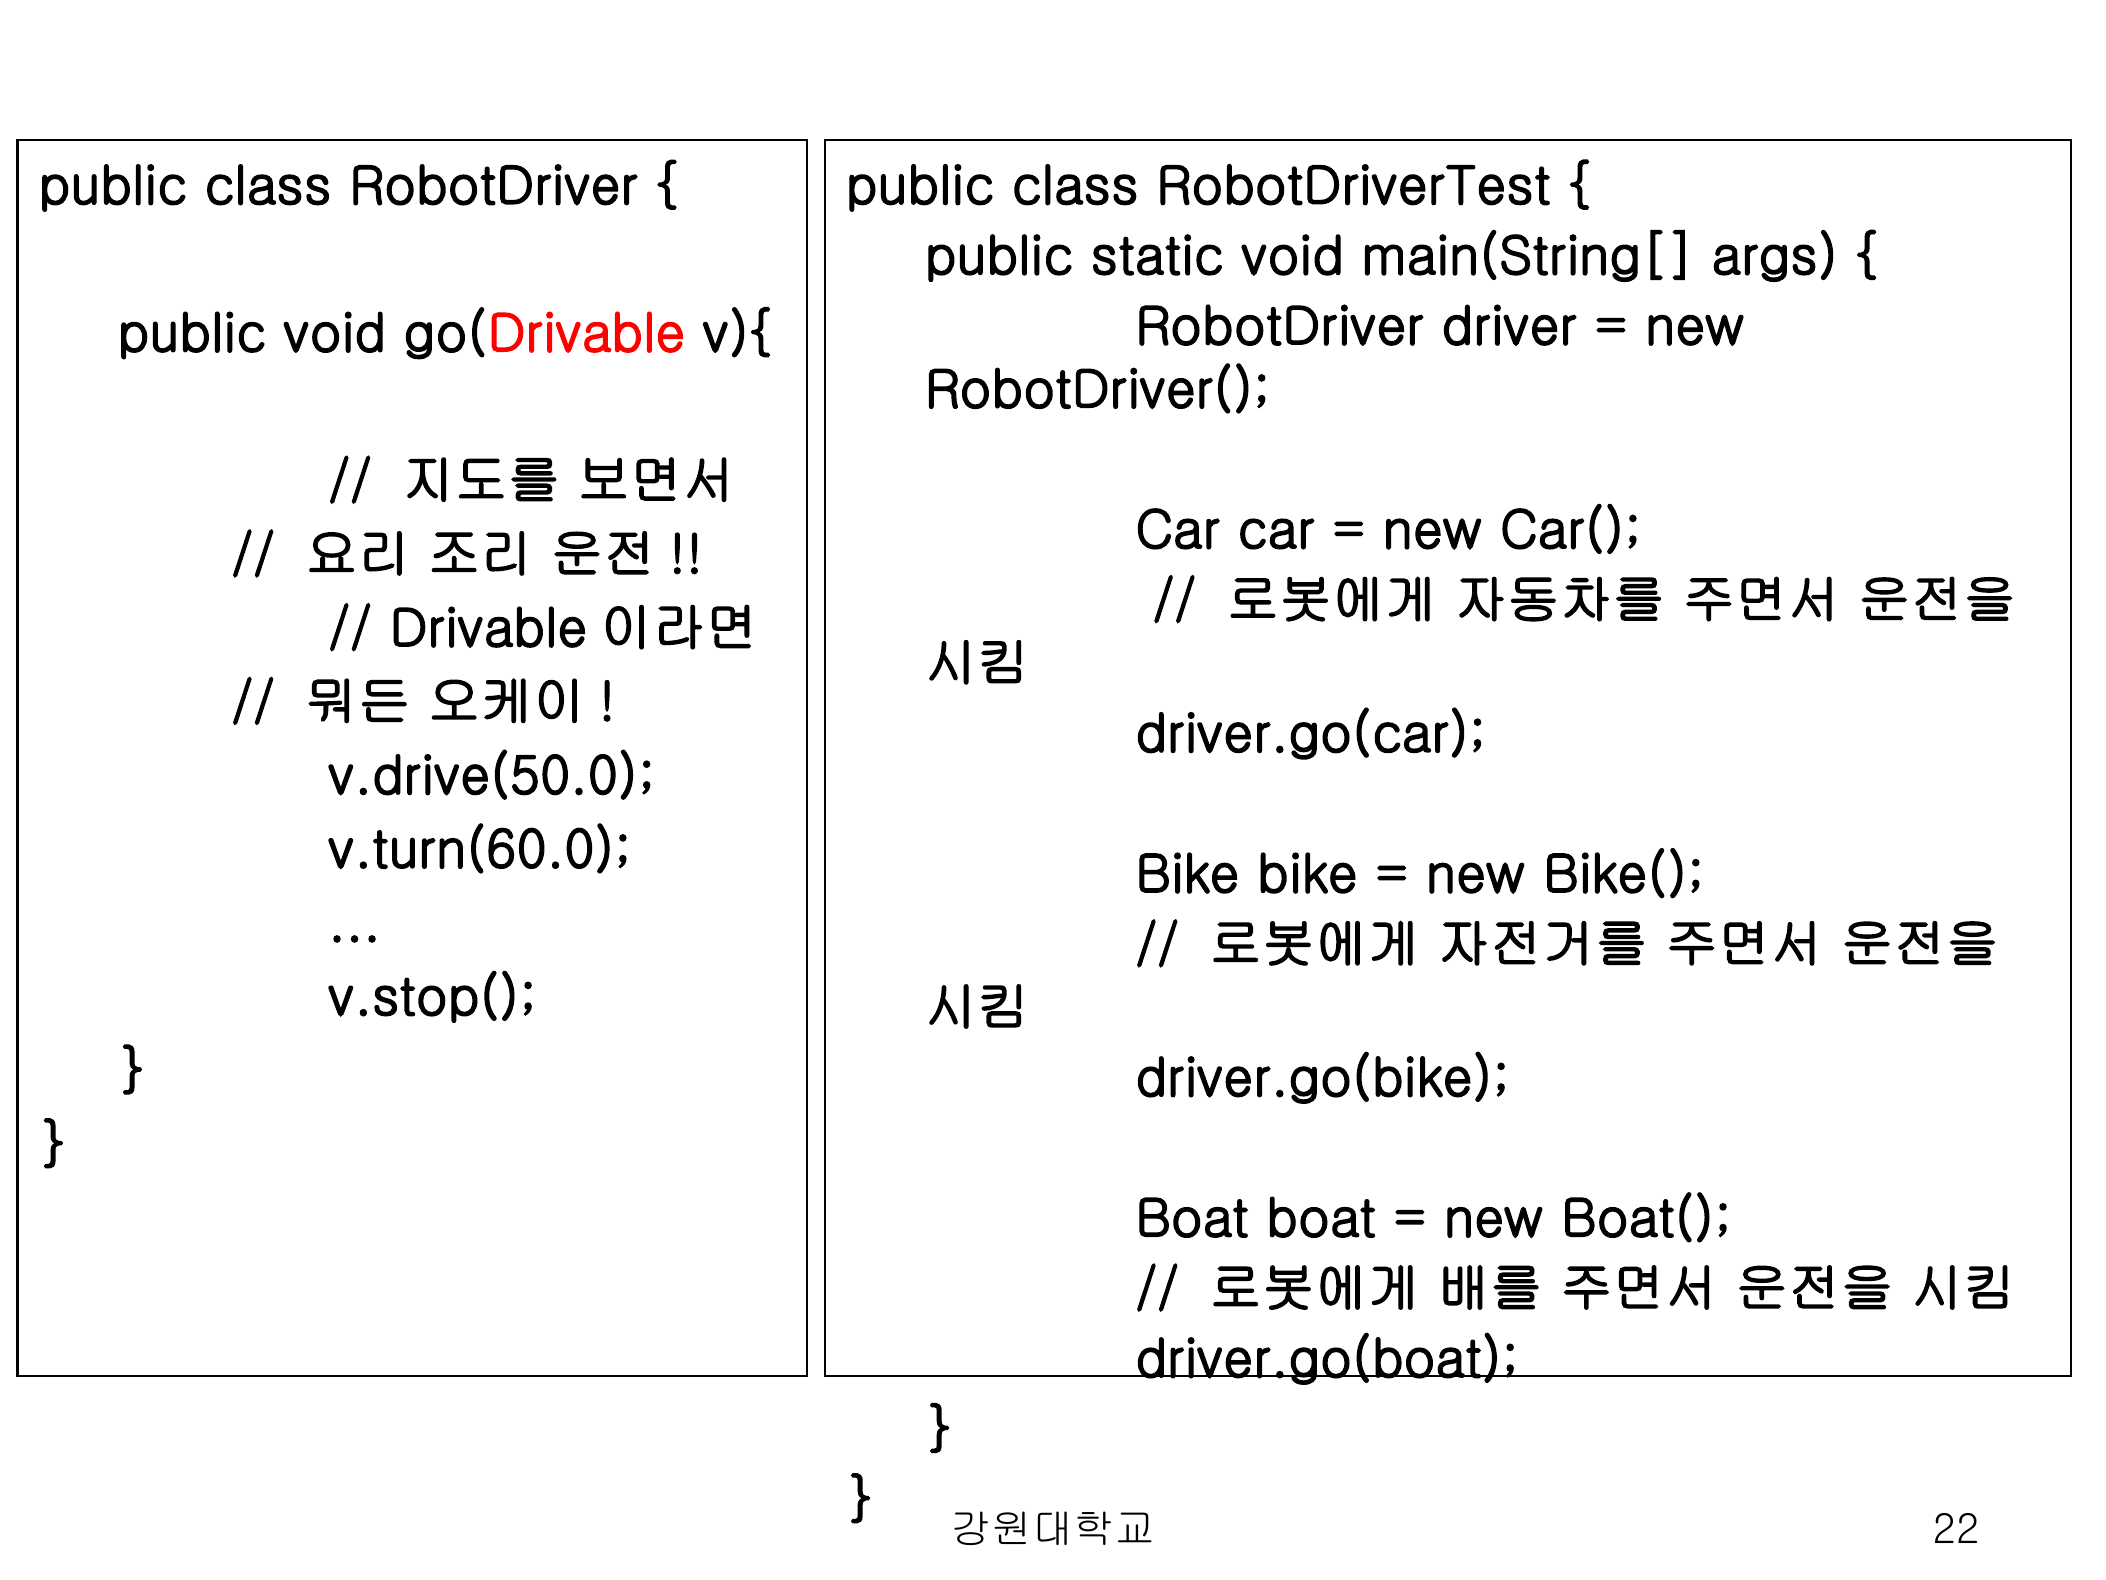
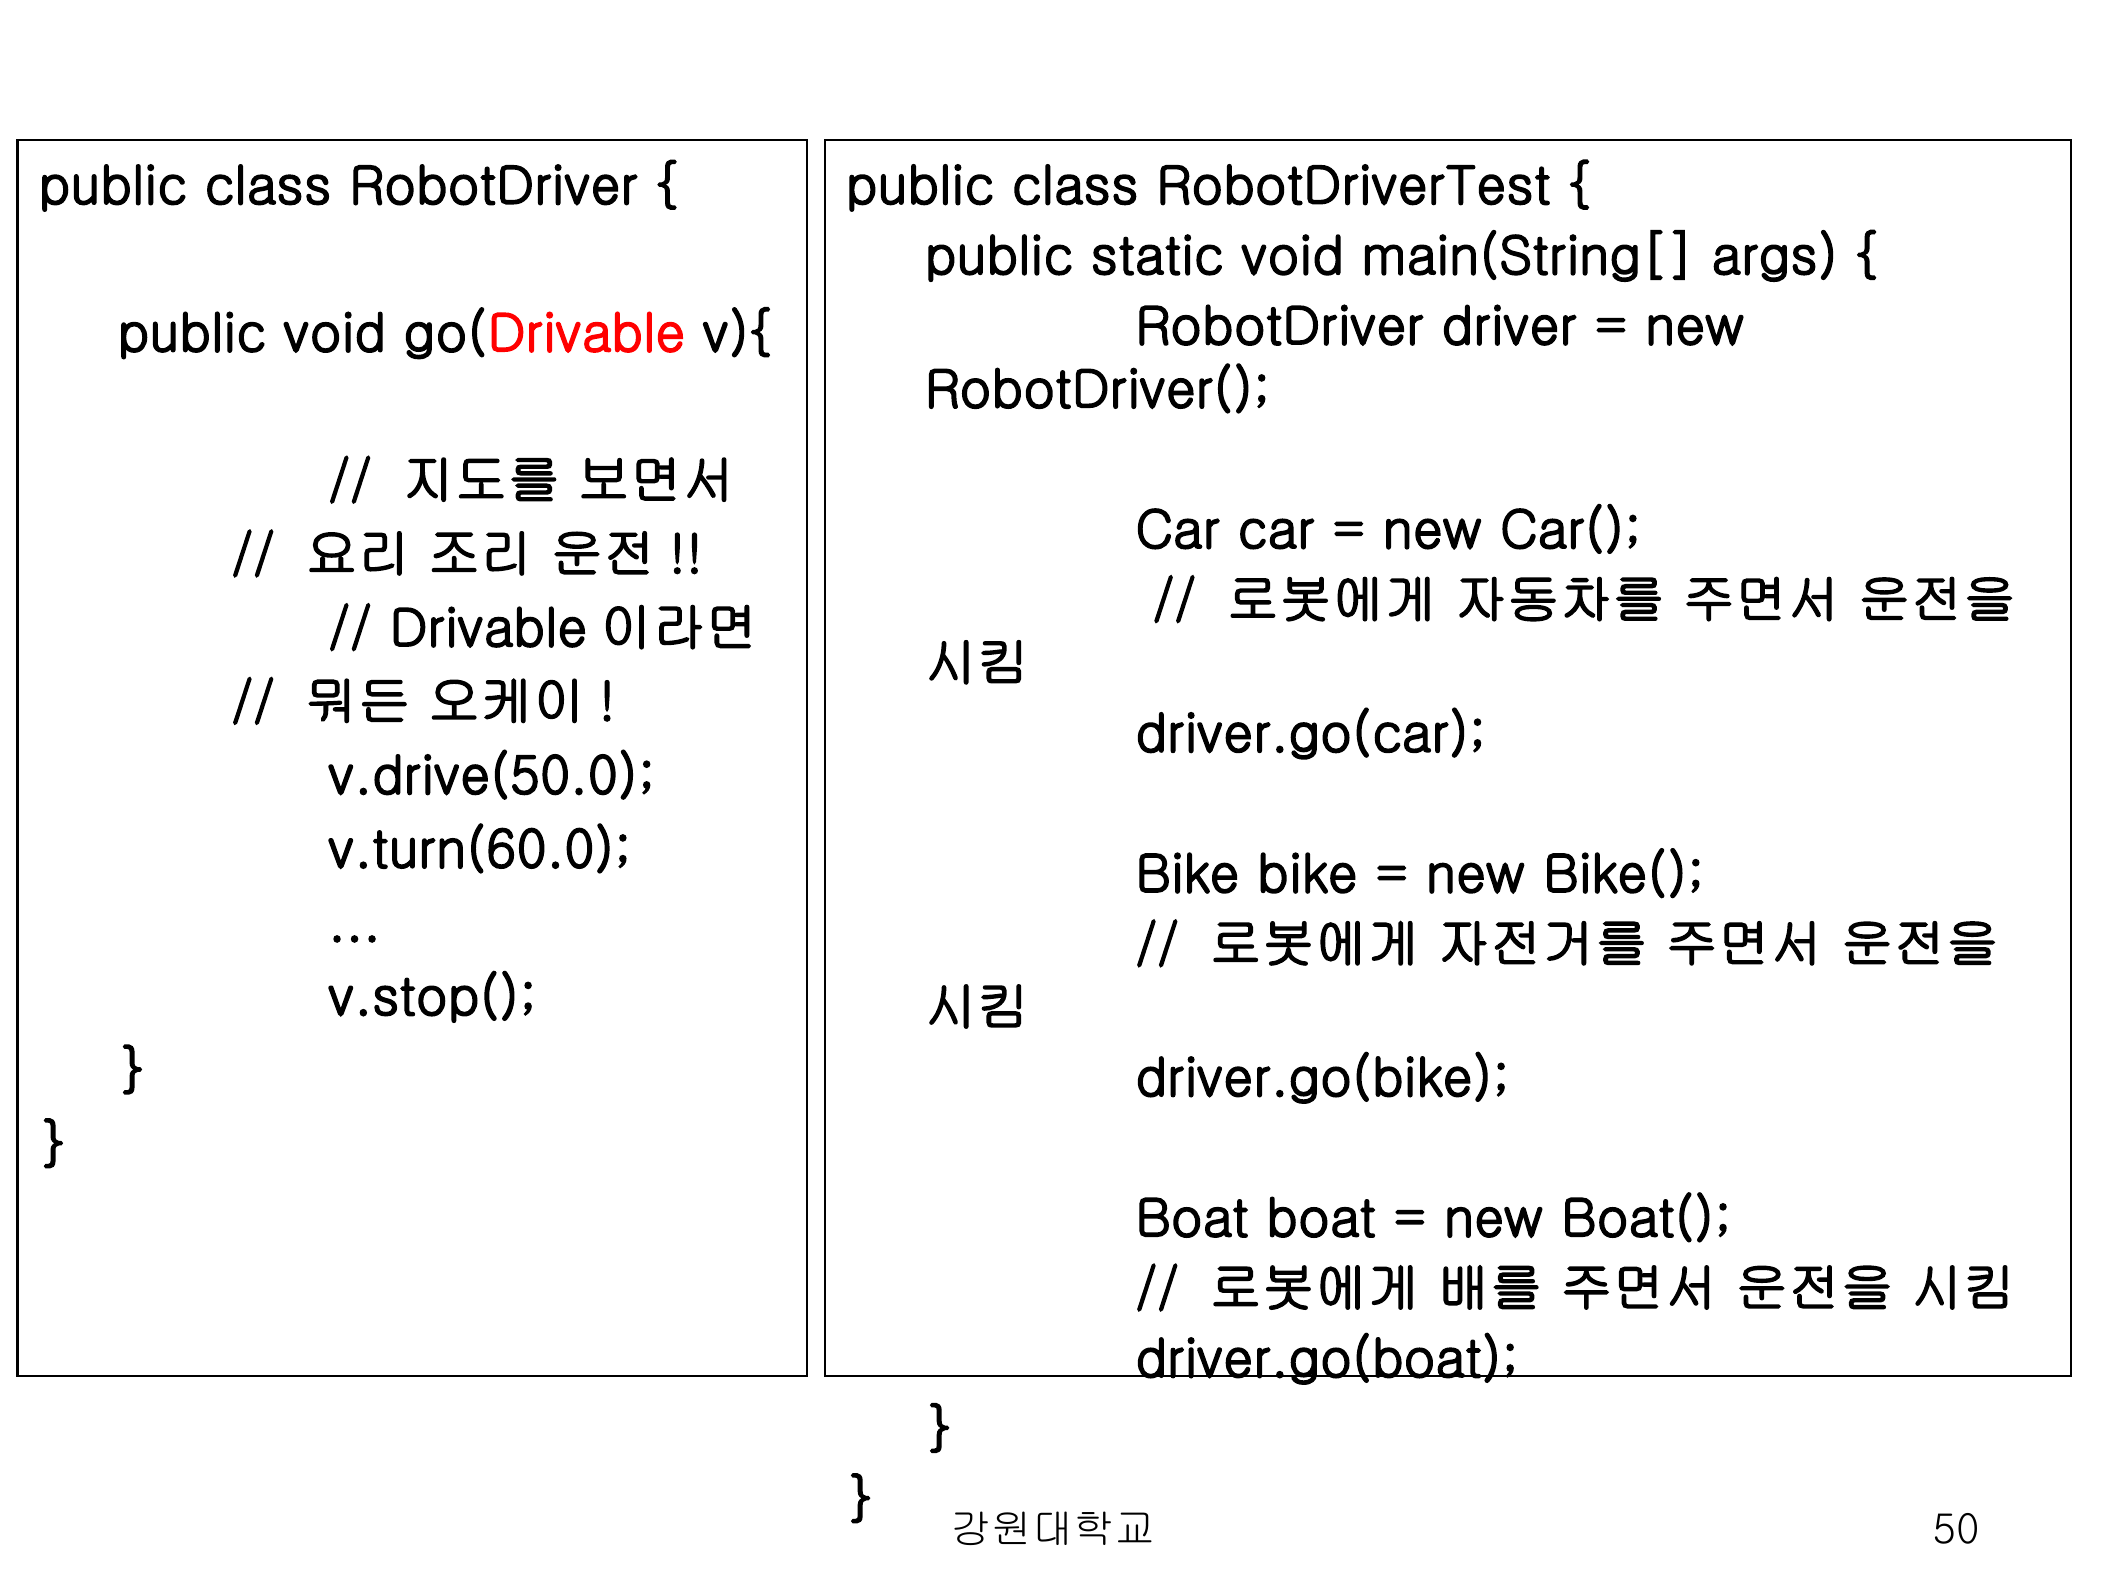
22: 22 -> 50 (1956, 1530)
